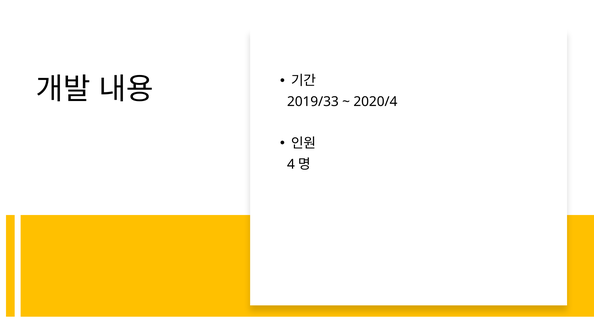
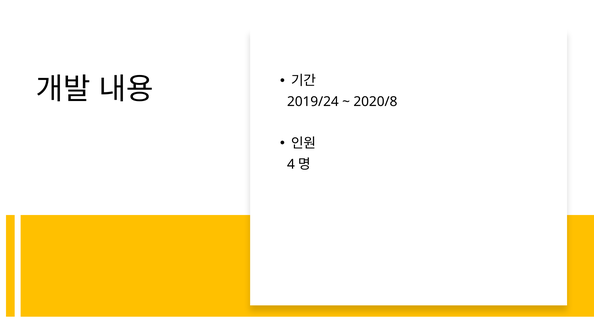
2019/33: 2019/33 -> 2019/24 (313, 102)
2020/4: 2020/4 -> 2020/8 (375, 102)
